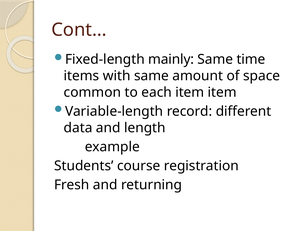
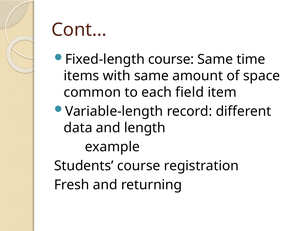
Fixed-length mainly: mainly -> course (171, 59)
each item: item -> field (190, 92)
